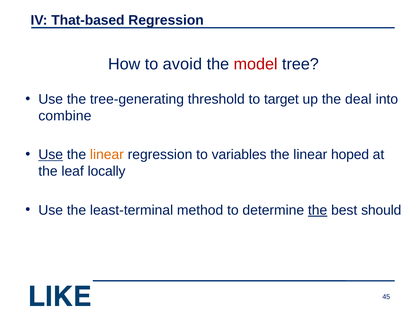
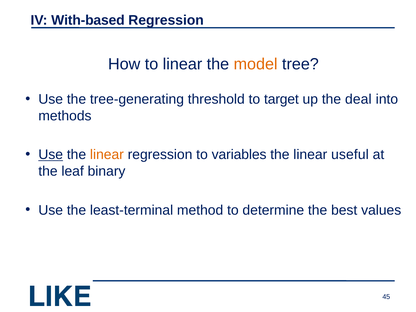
That-based: That-based -> With-based (88, 20)
to avoid: avoid -> linear (182, 64)
model colour: red -> orange (256, 64)
combine: combine -> methods (65, 116)
hoped: hoped -> useful (350, 155)
locally: locally -> binary (107, 171)
the underline: present -> none (318, 210)
should: should -> values (381, 210)
